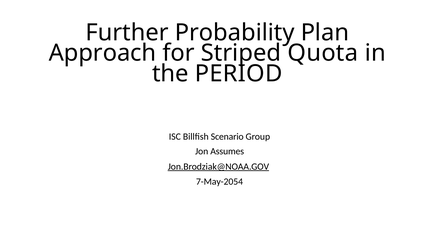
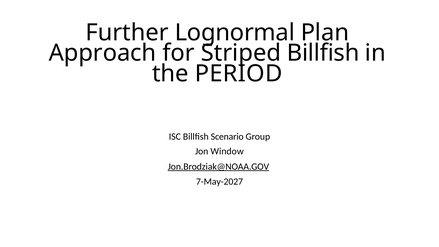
Probability: Probability -> Lognormal (235, 33)
Striped Quota: Quota -> Billfish (323, 53)
Assumes: Assumes -> Window (227, 151)
7-May-2054: 7-May-2054 -> 7-May-2027 (219, 182)
